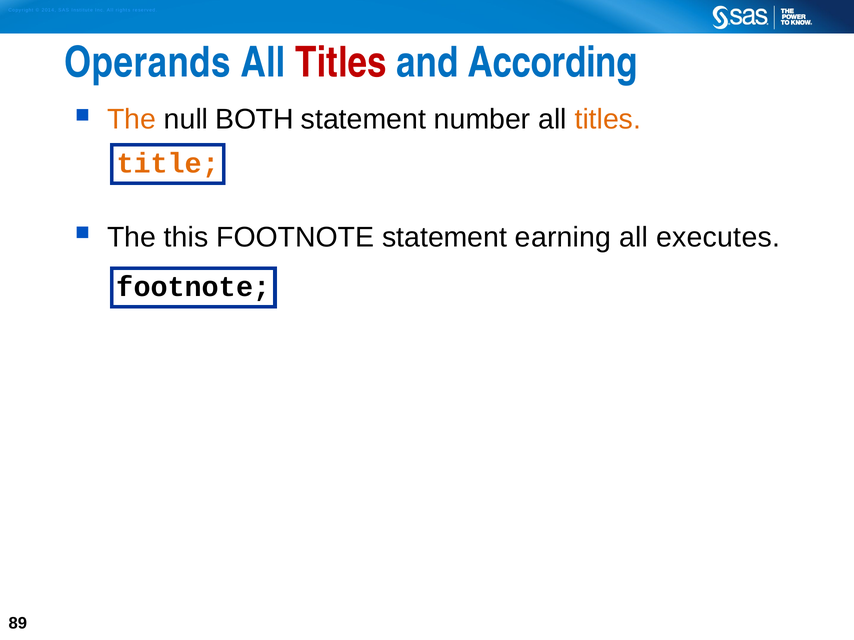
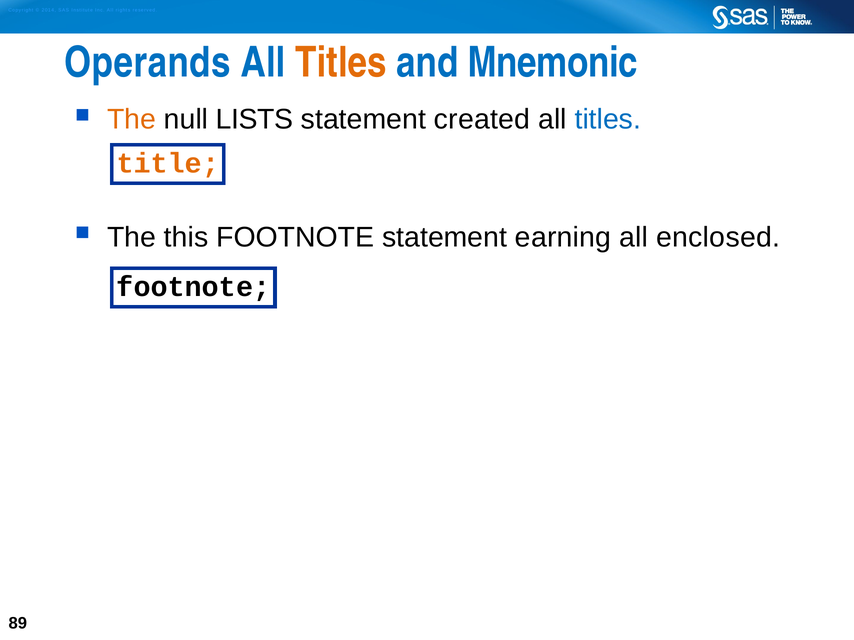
Titles colour: red -> orange (341, 63)
According: According -> Mnemonic (553, 63)
BOTH: BOTH -> LISTS (254, 119)
number: number -> created (482, 119)
titles colour: orange -> blue (608, 119)
executes: executes -> enclosed (718, 237)
